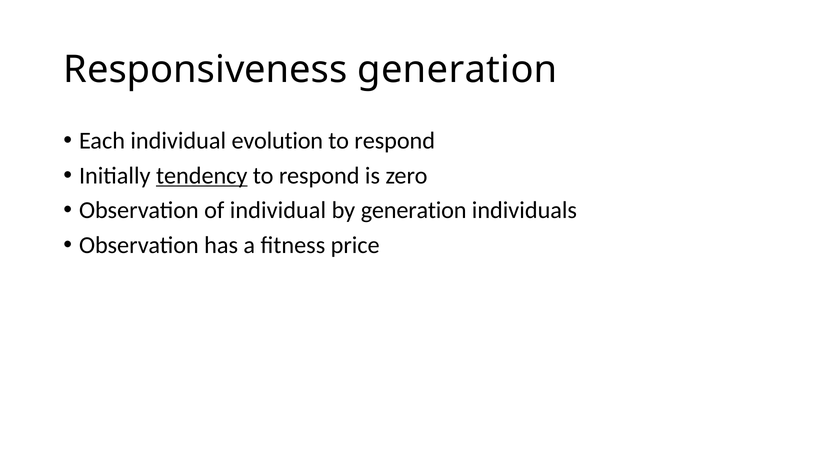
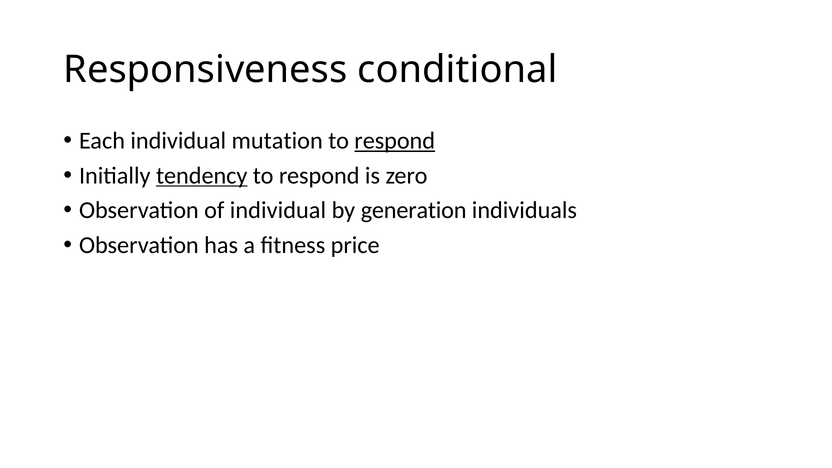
Responsiveness generation: generation -> conditional (458, 70)
evolution: evolution -> mutation (277, 141)
respond underline: none -> present (395, 141)
